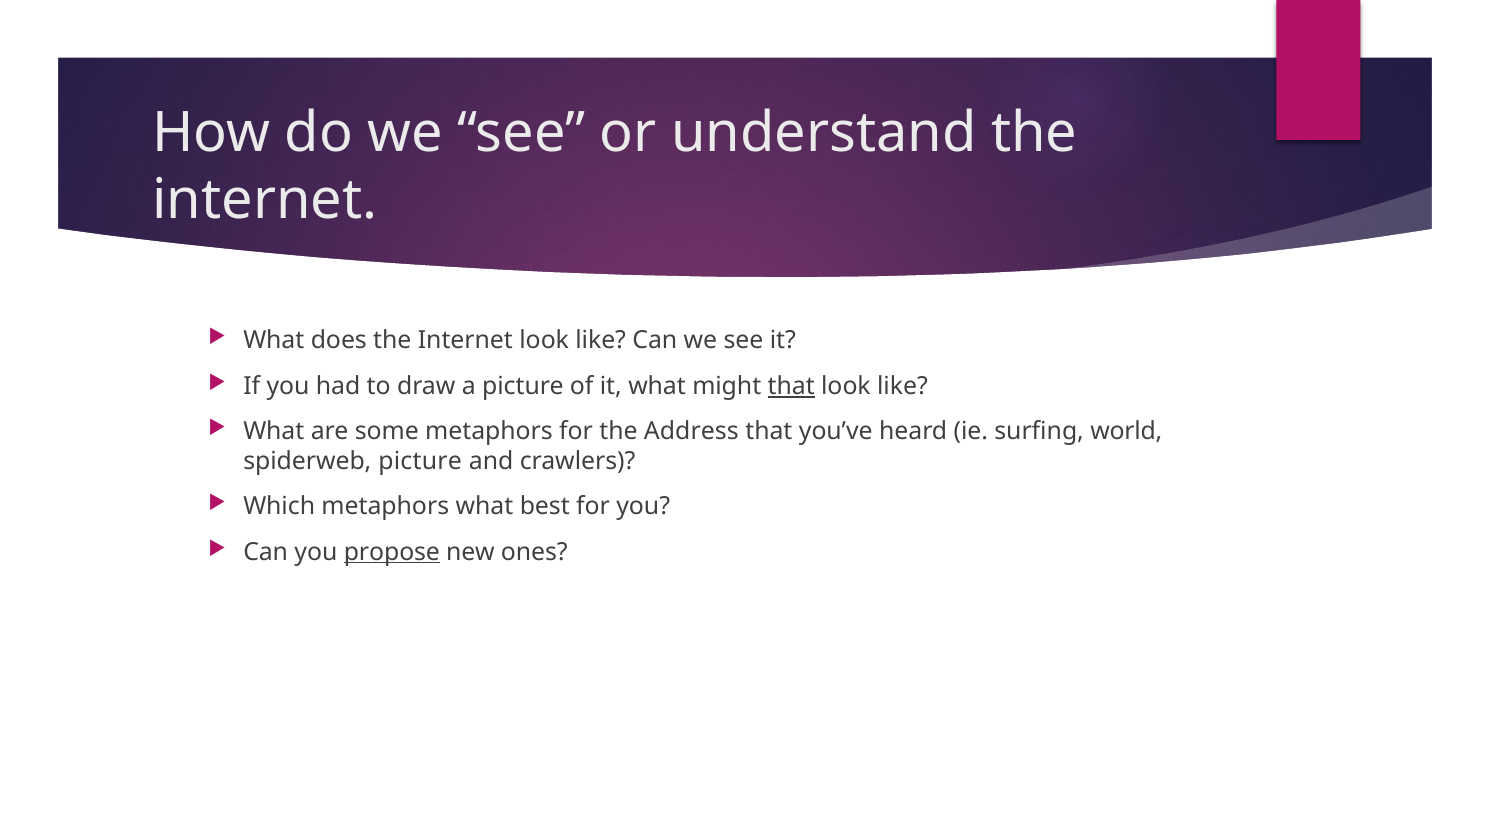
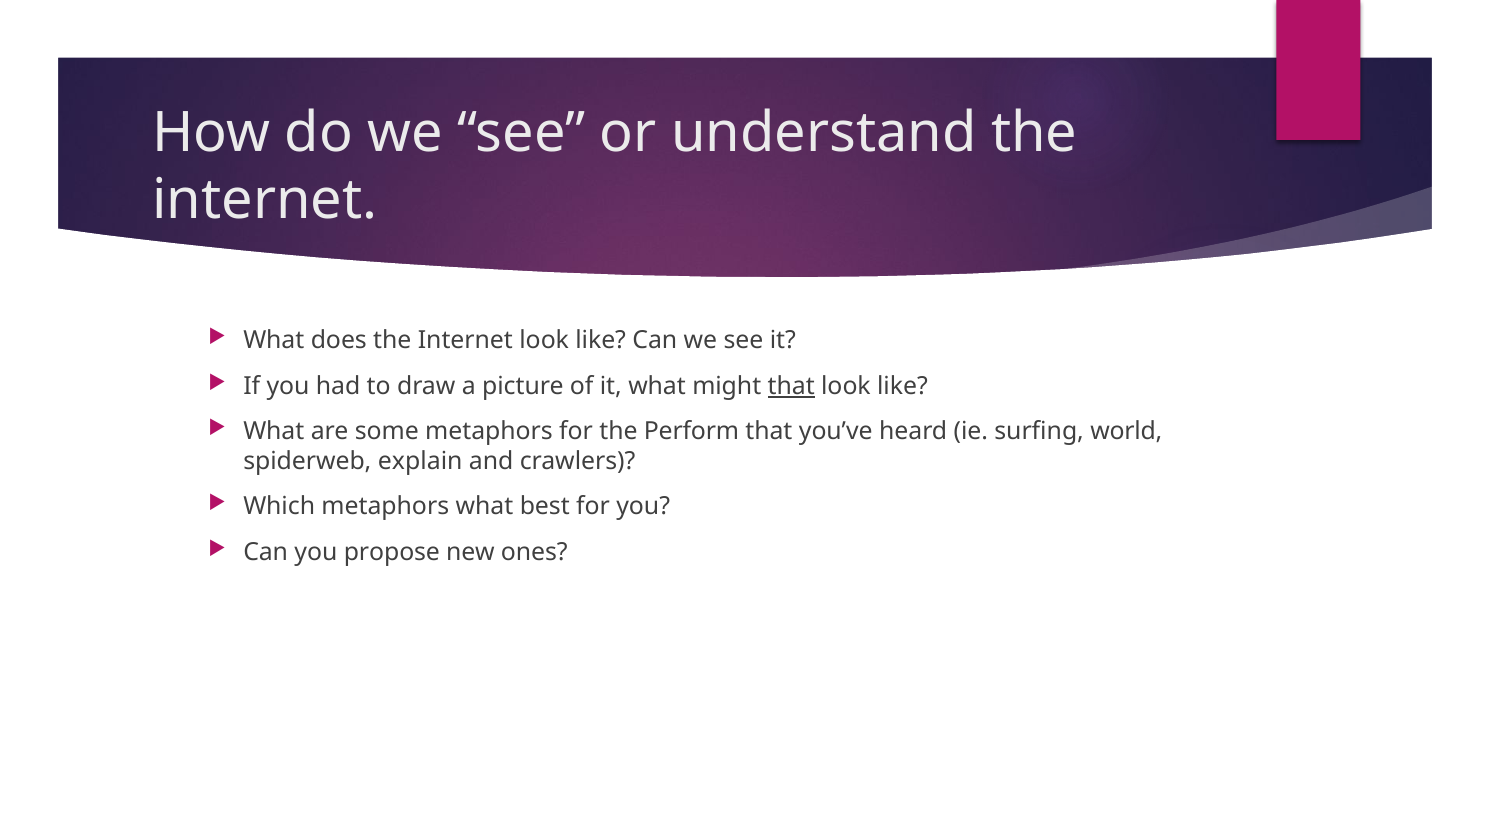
Address: Address -> Perform (691, 431)
spiderweb picture: picture -> explain (420, 461)
propose underline: present -> none (392, 552)
